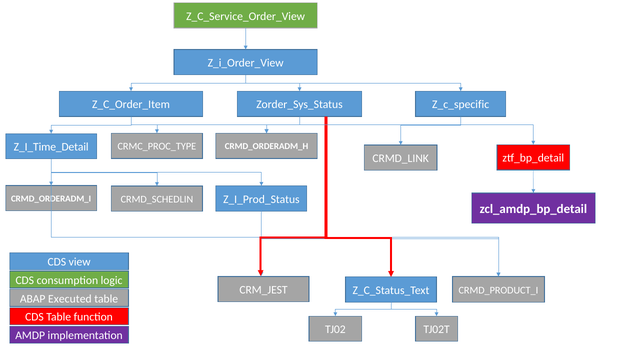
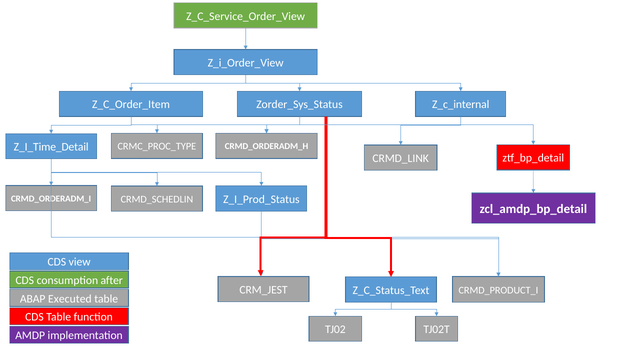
Z_c_specific: Z_c_specific -> Z_c_internal (461, 105)
logic: logic -> after (112, 280)
